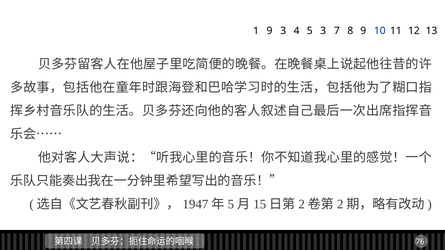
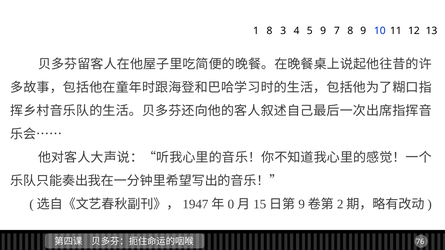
1 9: 9 -> 8 (269, 31)
5 3: 3 -> 9 (323, 31)
5: 5 -> 0 (231, 204)
2: 2 -> 9 (302, 204)
